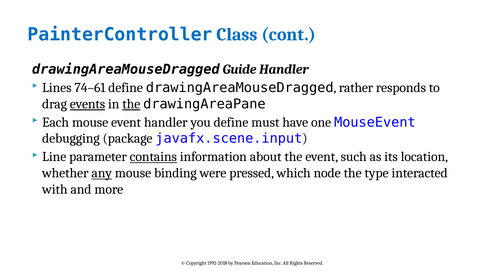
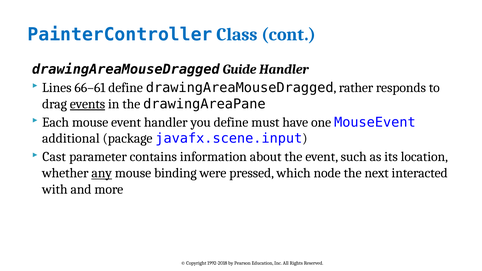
74–61: 74–61 -> 66–61 (90, 88)
the underline: present -> none (131, 104)
debugging: debugging -> additional (71, 139)
Line: Line -> Cast (54, 157)
contains underline: present -> none (153, 157)
type: type -> next (377, 173)
